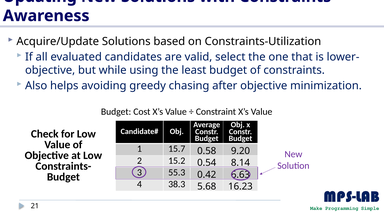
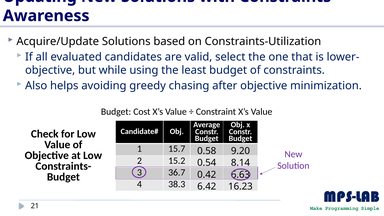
55.3: 55.3 -> 36.7 (177, 172)
5.68: 5.68 -> 6.42 (207, 186)
